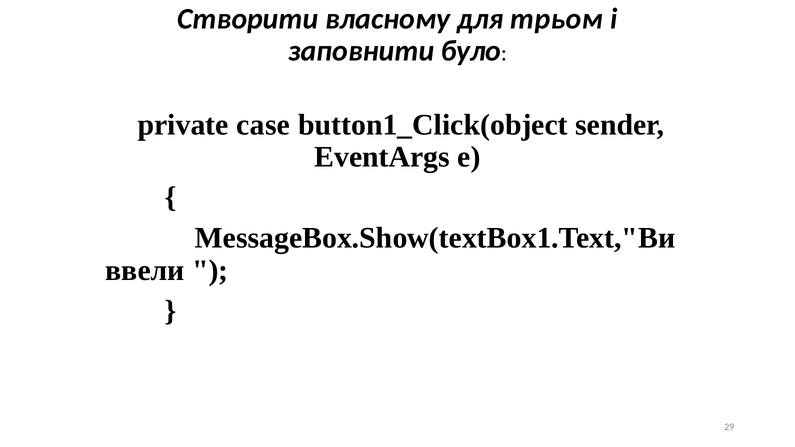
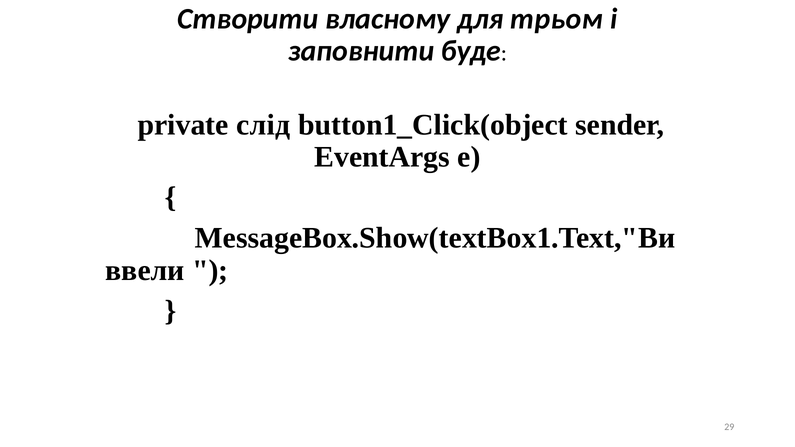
було: було -> буде (471, 51)
case: case -> слід (263, 125)
